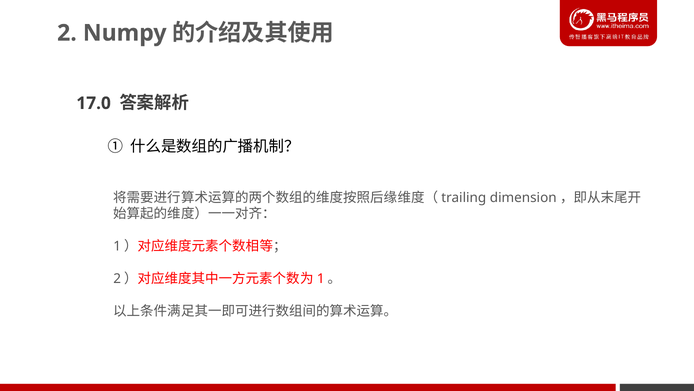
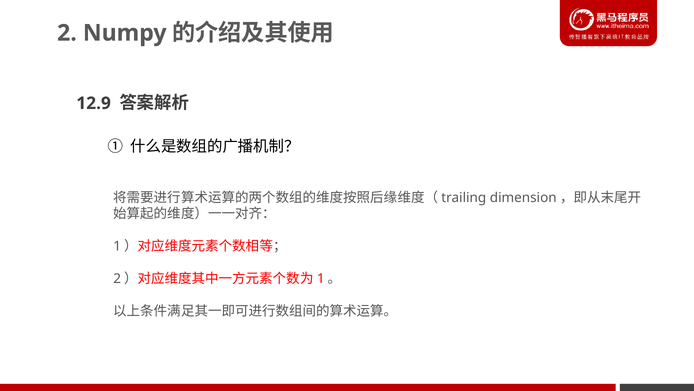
17.0: 17.0 -> 12.9 (94, 103)
